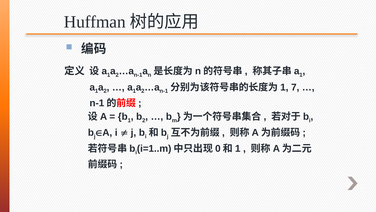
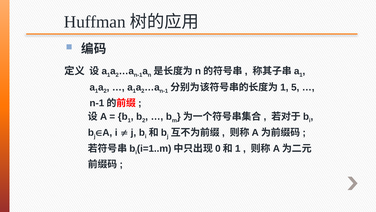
7: 7 -> 5 (295, 87)
